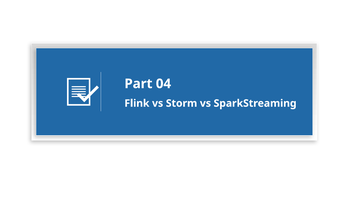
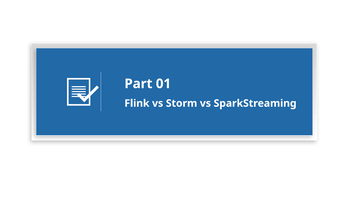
04: 04 -> 01 (163, 84)
